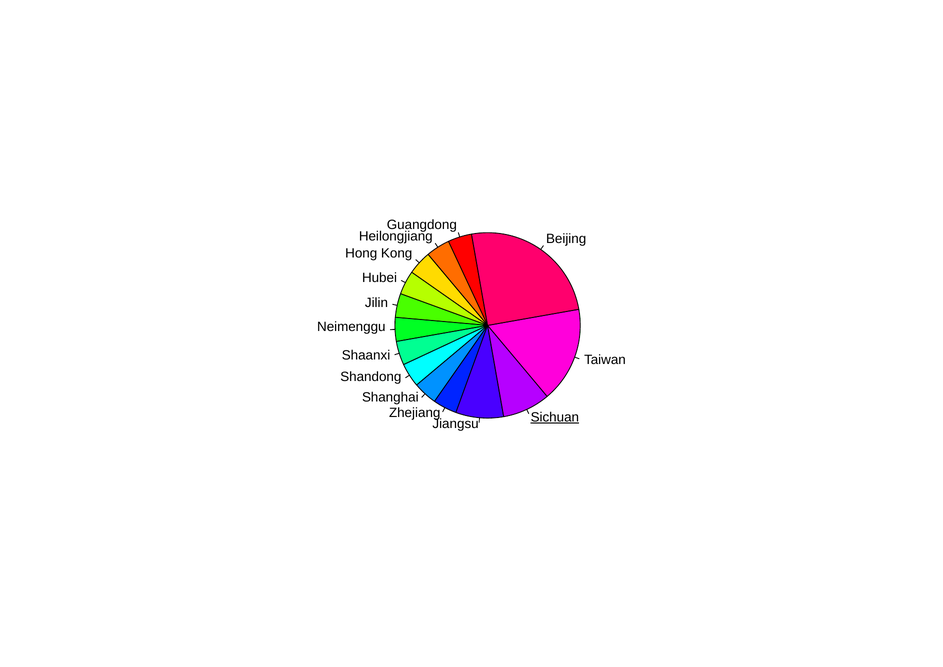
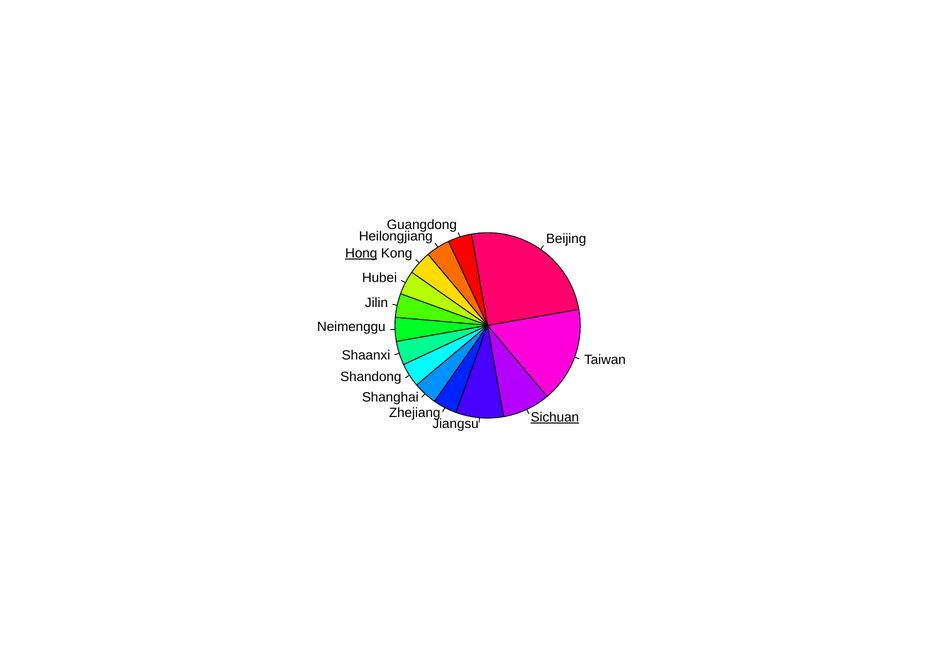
Hong underline: none -> present (361, 253)
